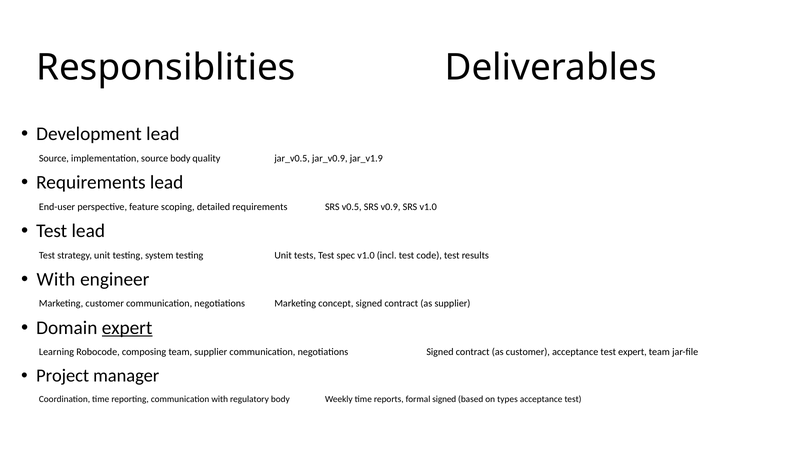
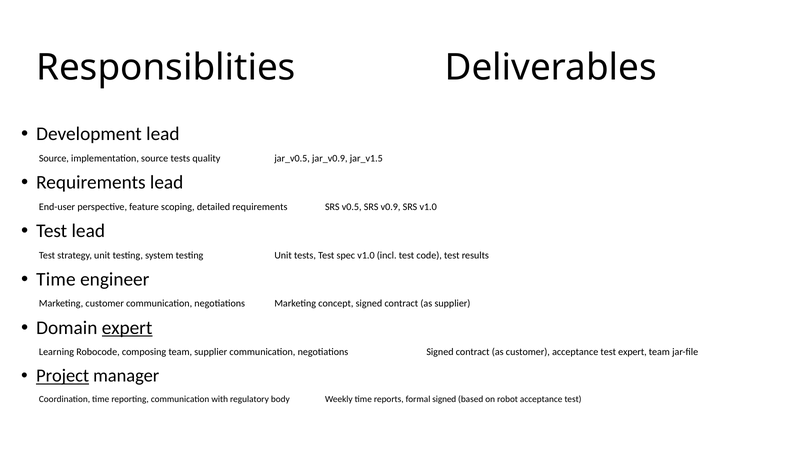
source body: body -> tests (180, 158)
jar_v1.9: jar_v1.9 -> jar_v1.5 (366, 158)
With: With -> Time (56, 279)
Project underline: none -> present (63, 376)
types: types -> robot (508, 399)
